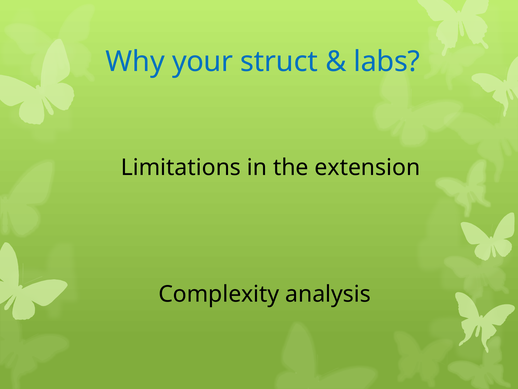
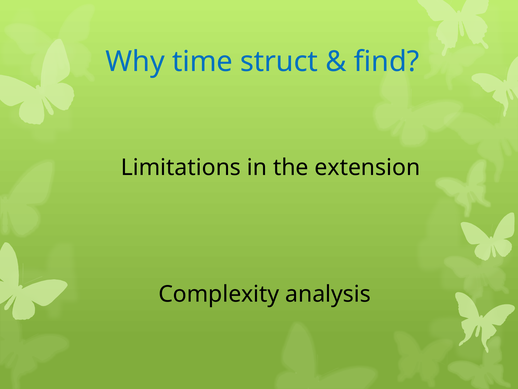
your: your -> time (202, 61)
labs: labs -> find (387, 61)
